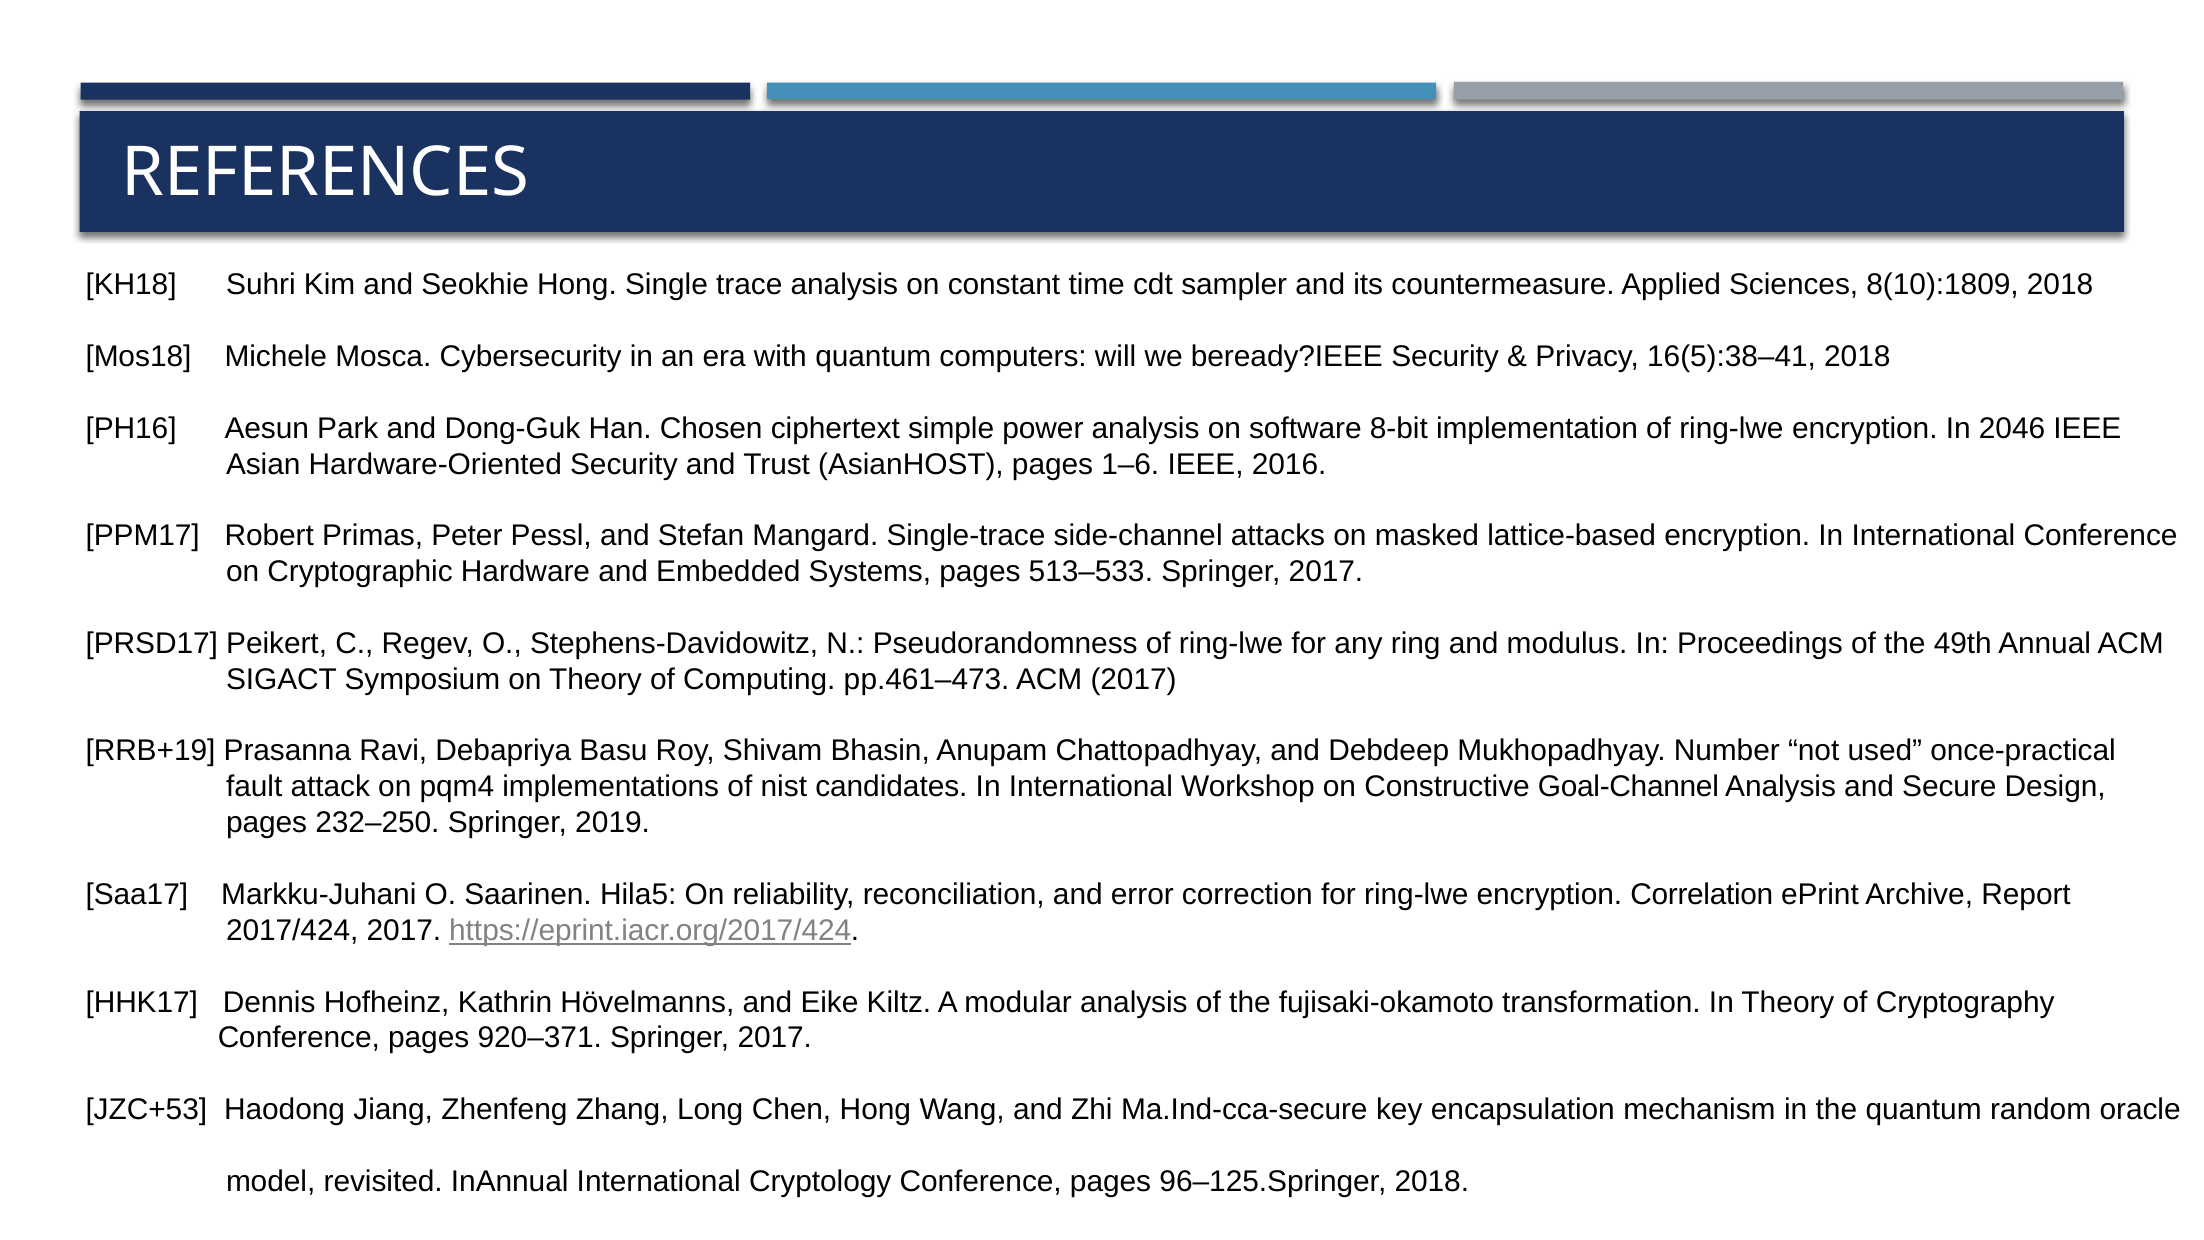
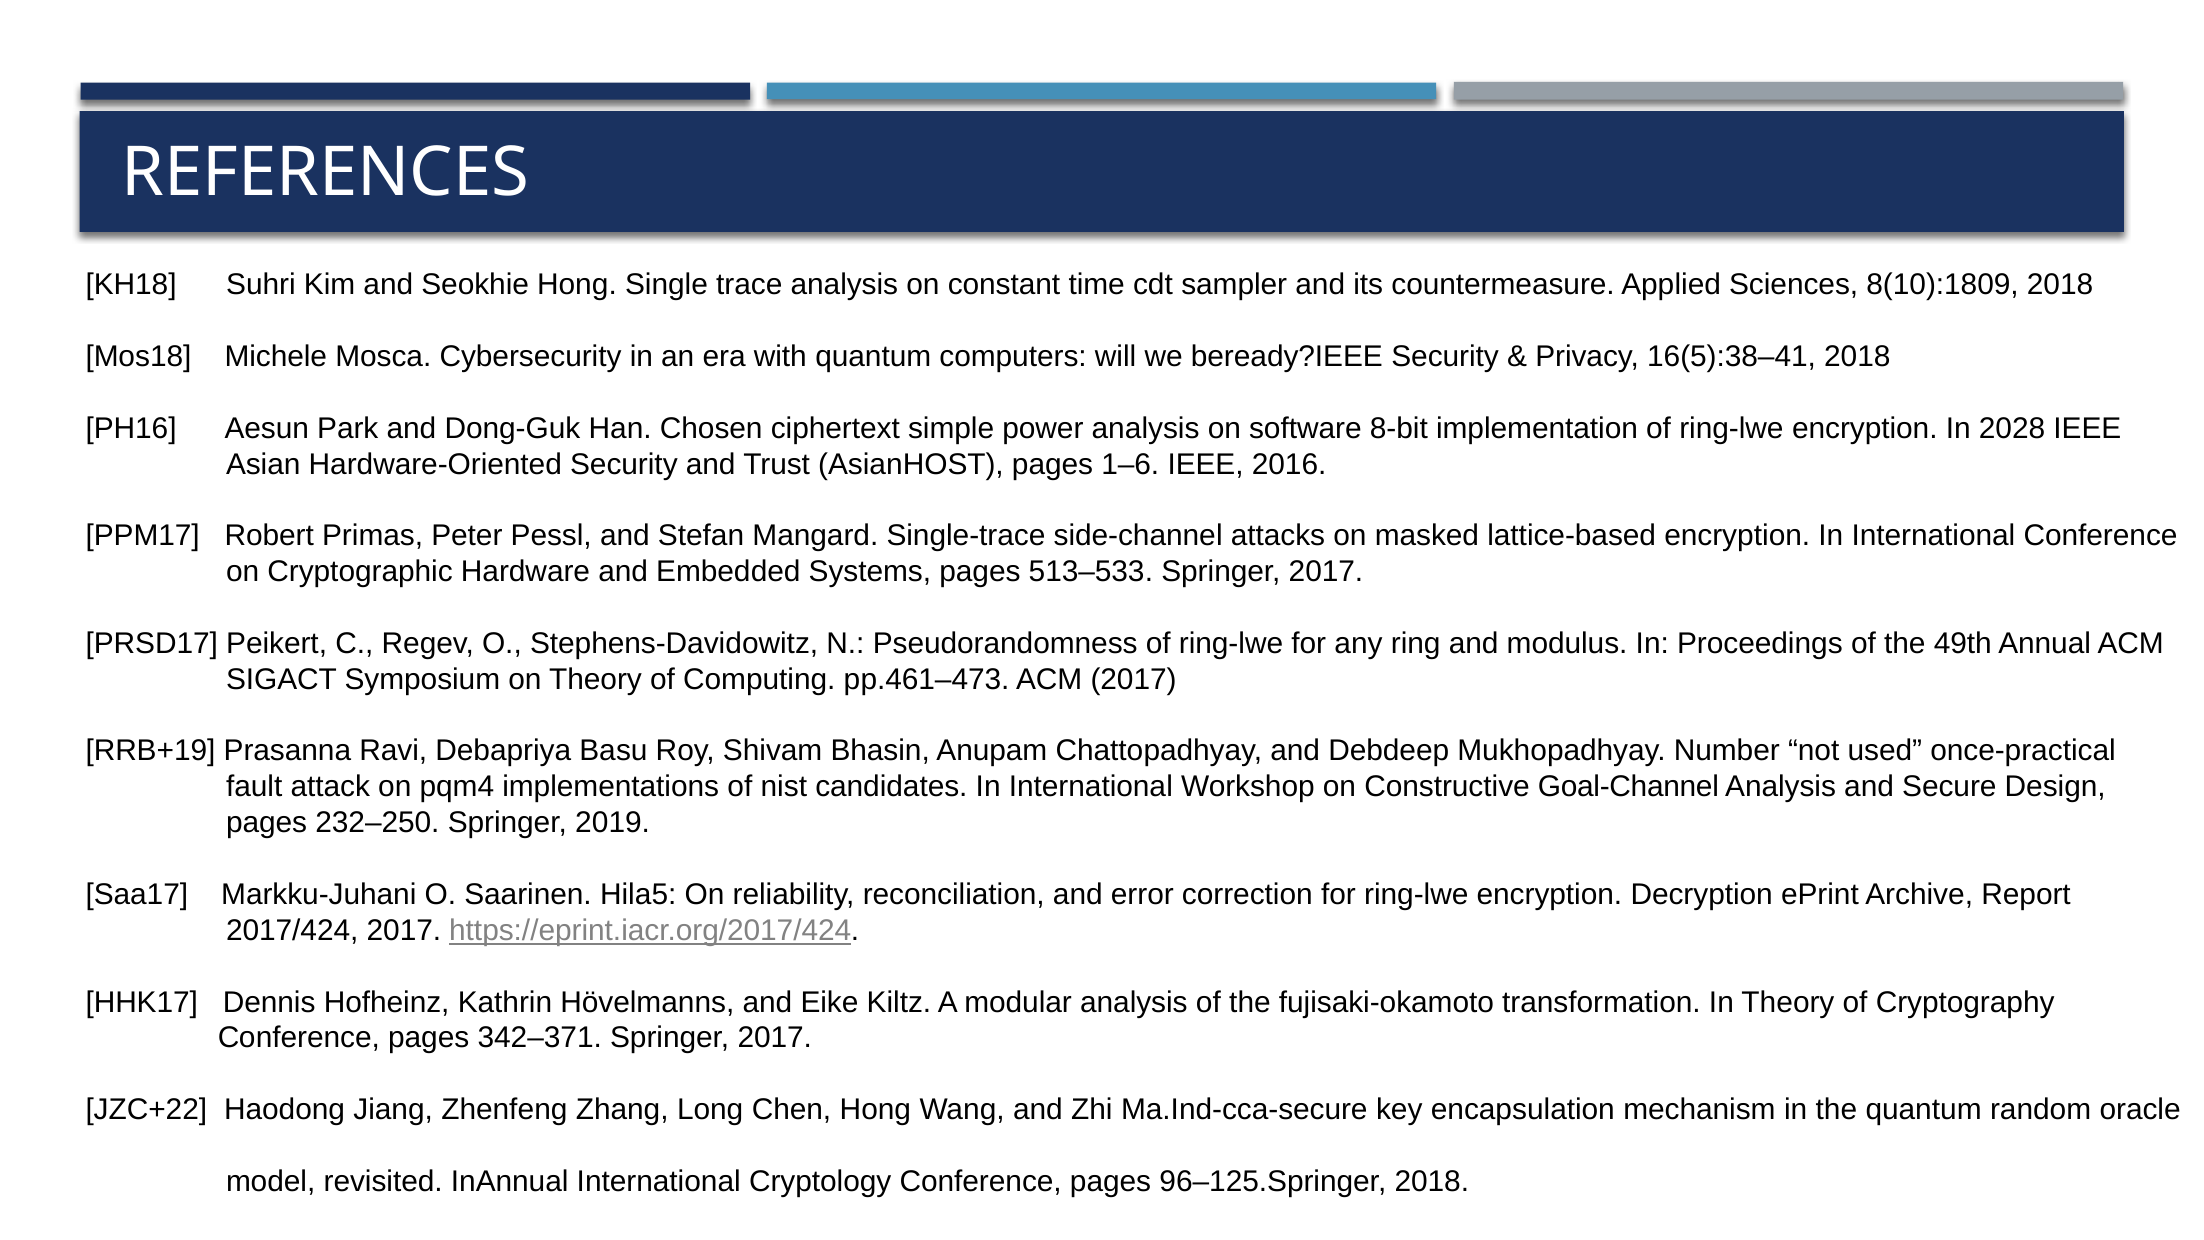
2046: 2046 -> 2028 (2012, 428)
Correlation: Correlation -> Decryption (1702, 894)
920–371: 920–371 -> 342–371 (540, 1038)
JZC+53: JZC+53 -> JZC+22 (146, 1110)
